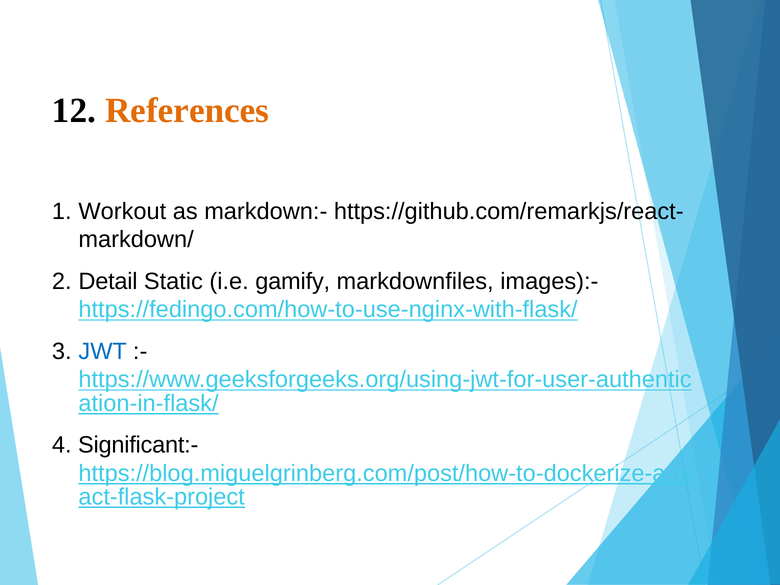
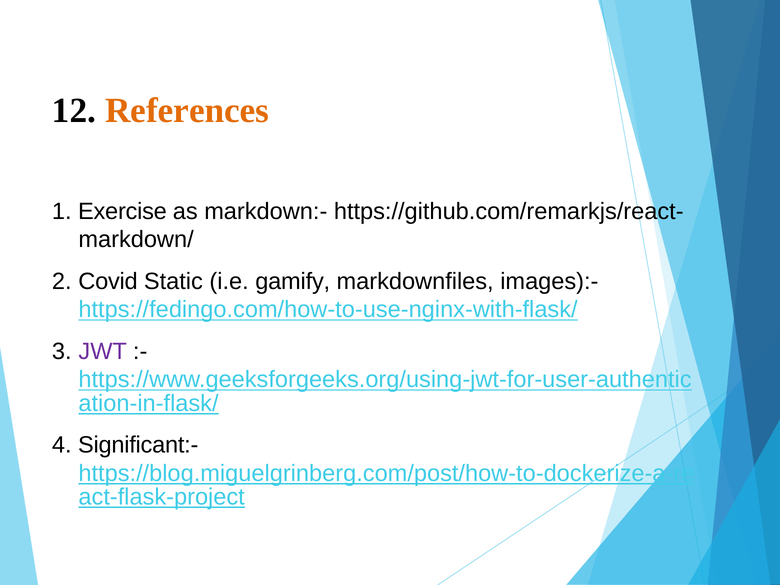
Workout: Workout -> Exercise (122, 211)
Detail: Detail -> Covid (108, 281)
JWT colour: blue -> purple (103, 351)
